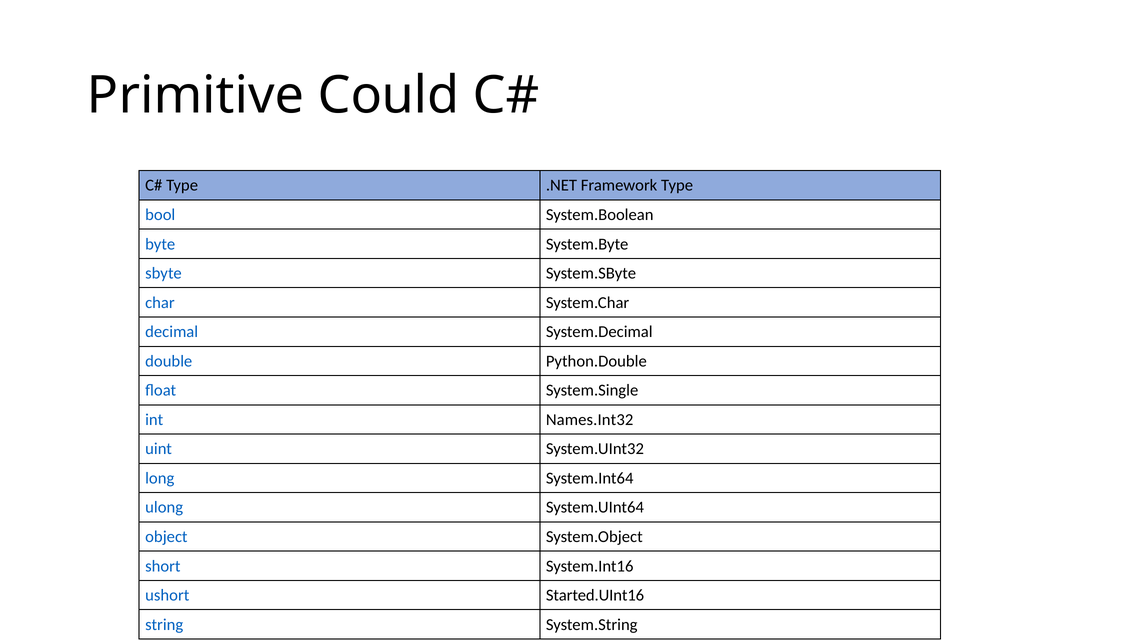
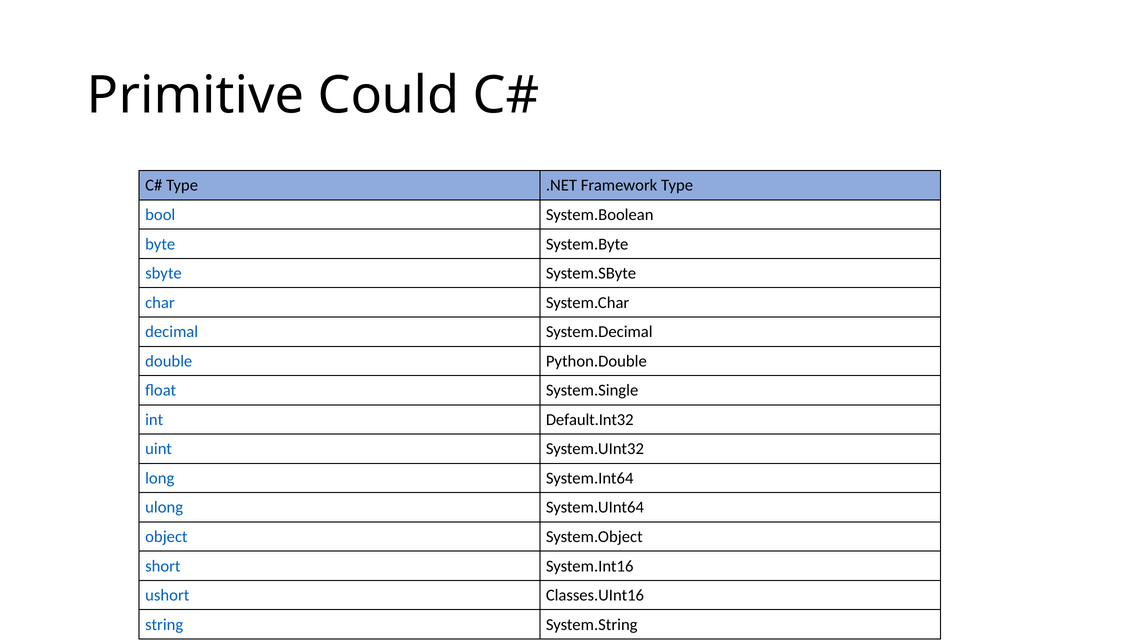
Names.Int32: Names.Int32 -> Default.Int32 (590, 420)
Started.UInt16: Started.UInt16 -> Classes.UInt16 (595, 596)
